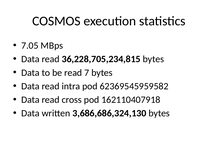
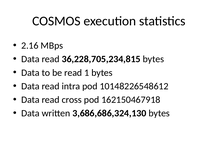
7.05: 7.05 -> 2.16 (30, 46)
7: 7 -> 1 (87, 73)
62369545959582: 62369545959582 -> 10148226548612 (134, 86)
162110407918: 162110407918 -> 162150467918 (131, 100)
